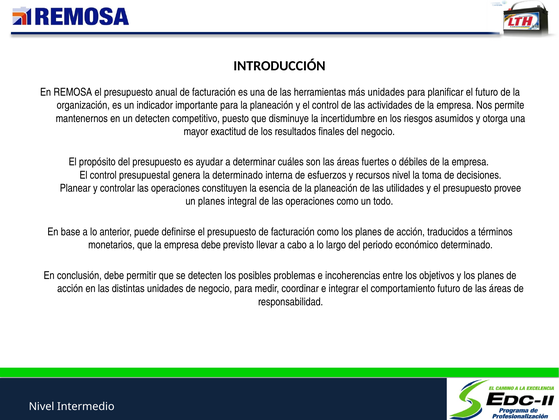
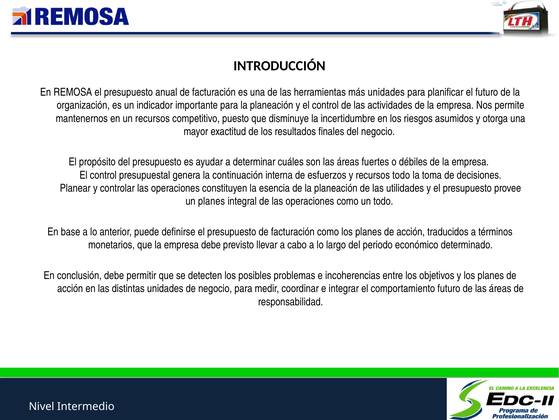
un detecten: detecten -> recursos (152, 118)
la determinado: determinado -> continuación (238, 175)
recursos nivel: nivel -> todo (401, 175)
